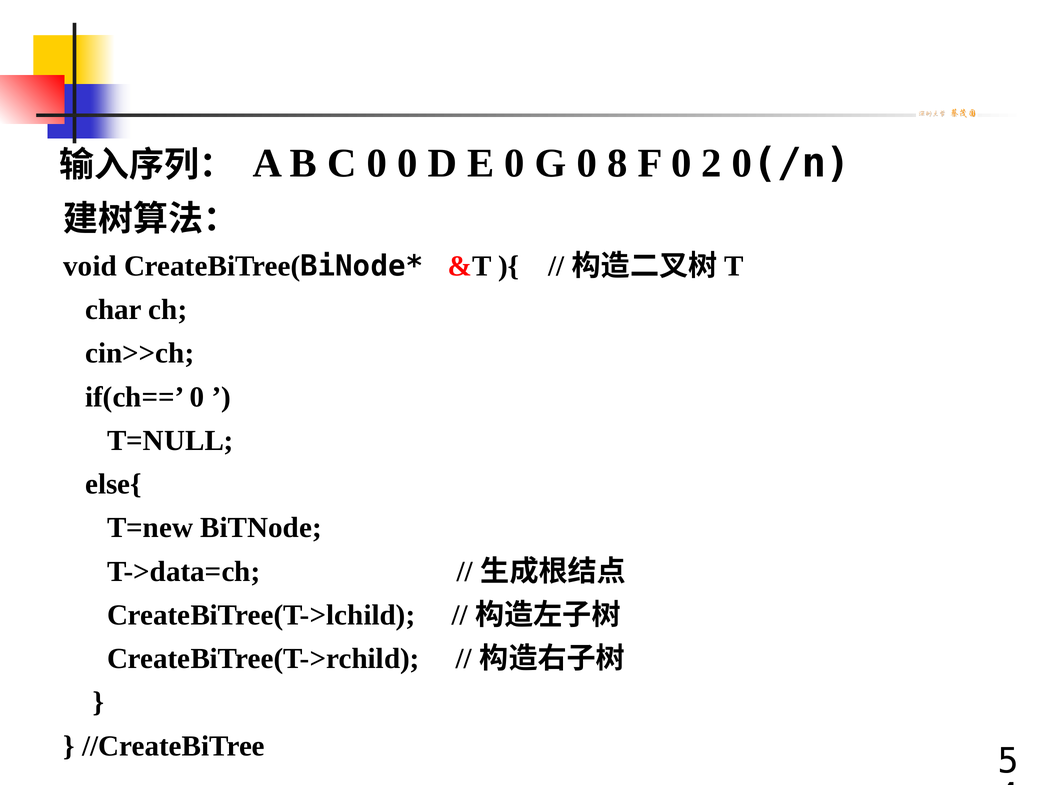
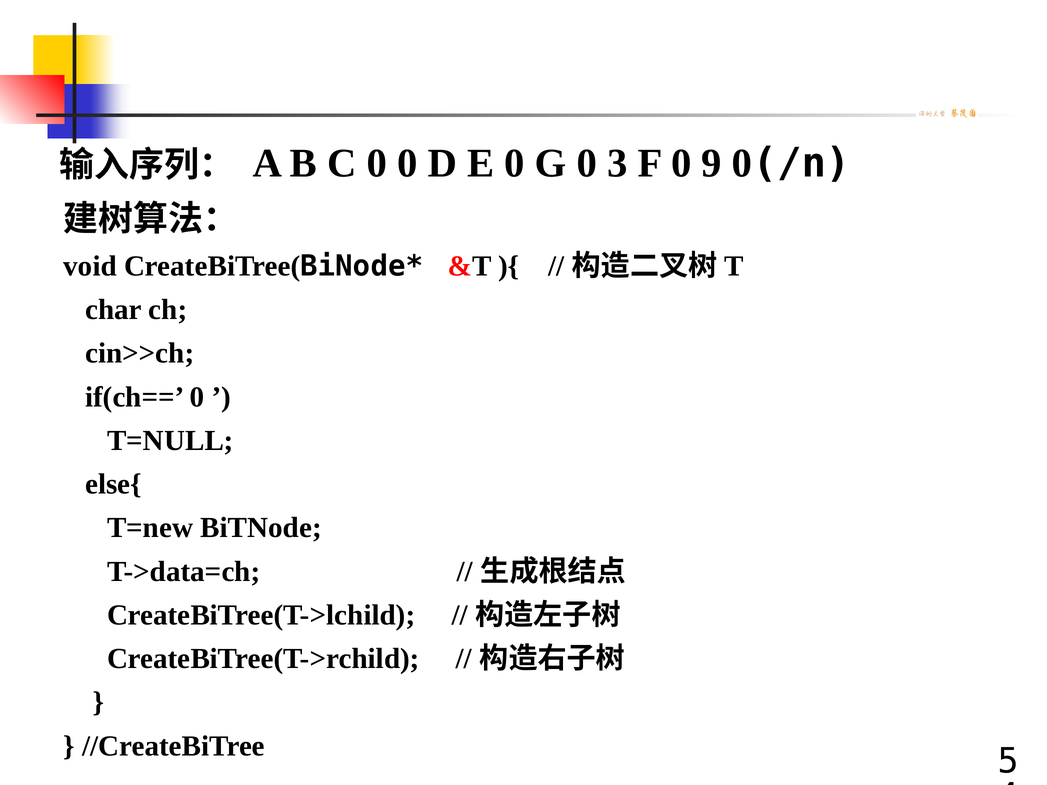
8: 8 -> 3 (617, 163)
2: 2 -> 9 (712, 163)
